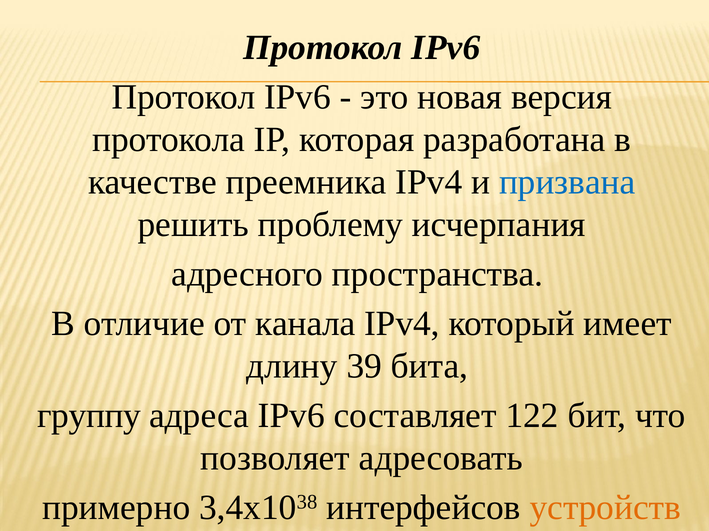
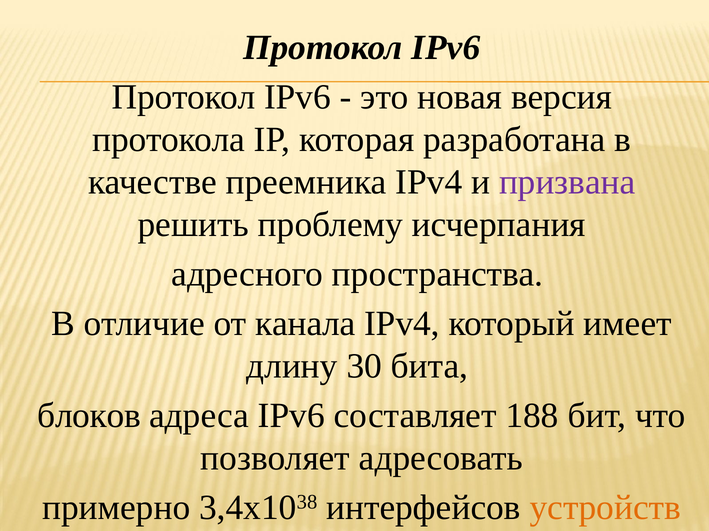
призвана colour: blue -> purple (567, 182)
39: 39 -> 30 (364, 366)
группу: группу -> блоков (89, 416)
122: 122 -> 188 (532, 416)
